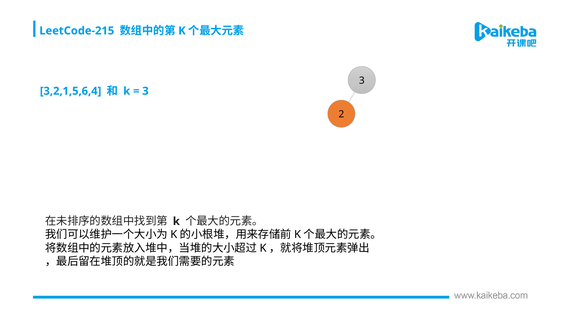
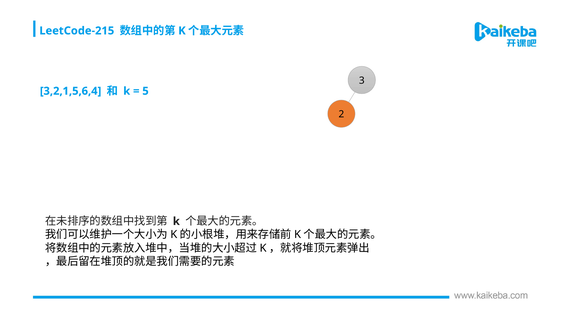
3: 3 -> 5 (145, 91)
